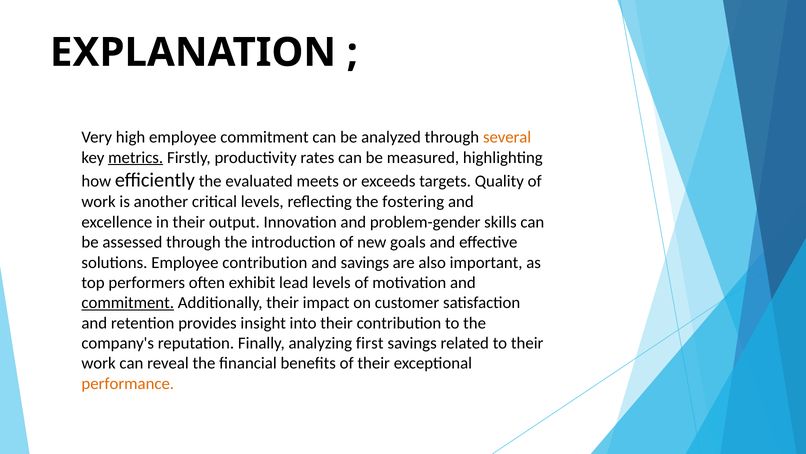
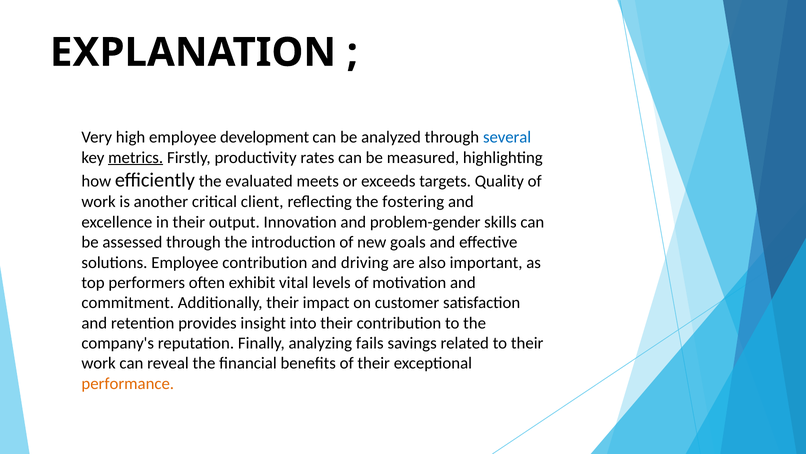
employee commitment: commitment -> development (265, 137)
several colour: orange -> blue (507, 137)
critical levels: levels -> client (262, 202)
and savings: savings -> driving (365, 262)
lead: lead -> vital (294, 282)
commitment underline: present -> none (128, 302)
first: first -> fails (370, 343)
